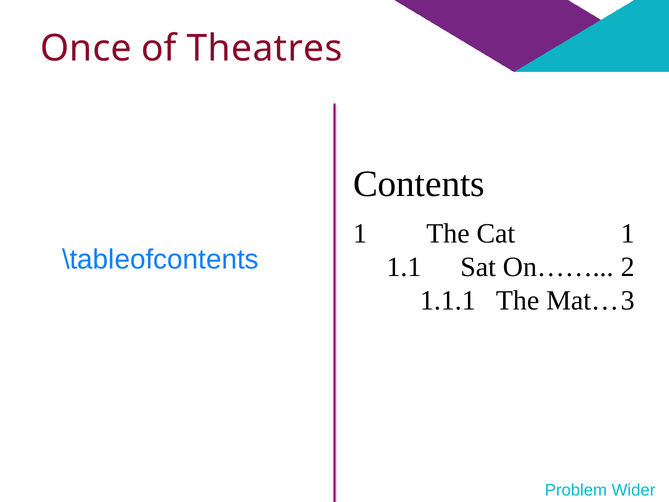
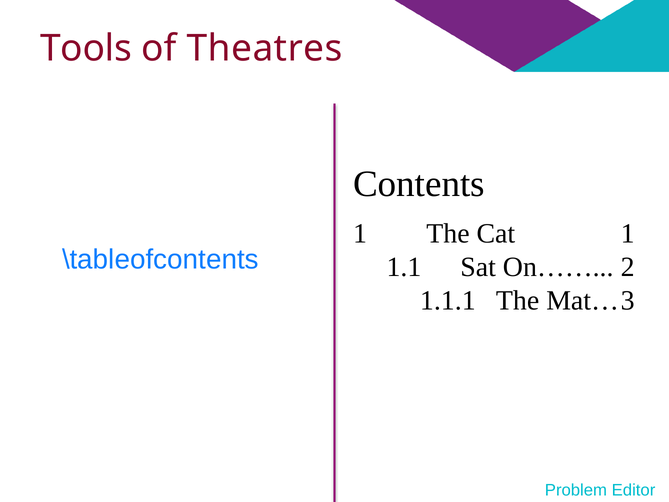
Once: Once -> Tools (86, 48)
Wider: Wider -> Editor (634, 490)
